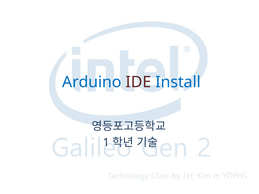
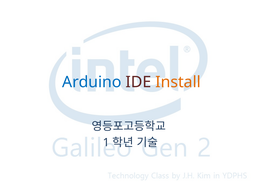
Install colour: blue -> orange (178, 82)
